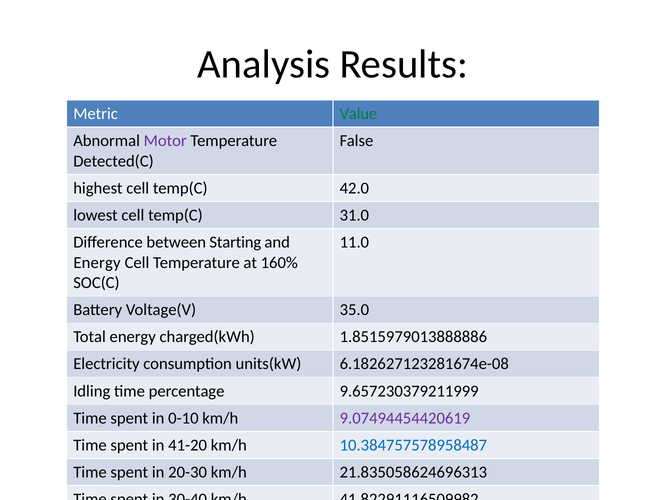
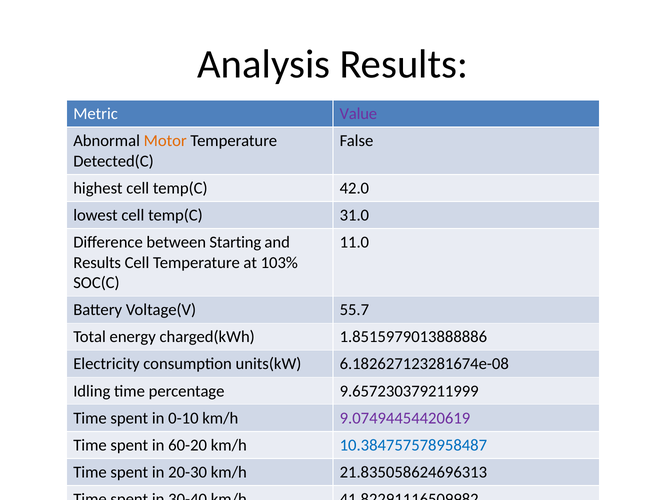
Value colour: green -> purple (358, 114)
Motor colour: purple -> orange (165, 141)
Energy: Energy -> Results (97, 262)
160%: 160% -> 103% (279, 262)
35.0: 35.0 -> 55.7 (354, 310)
41-20: 41-20 -> 60-20 (188, 445)
